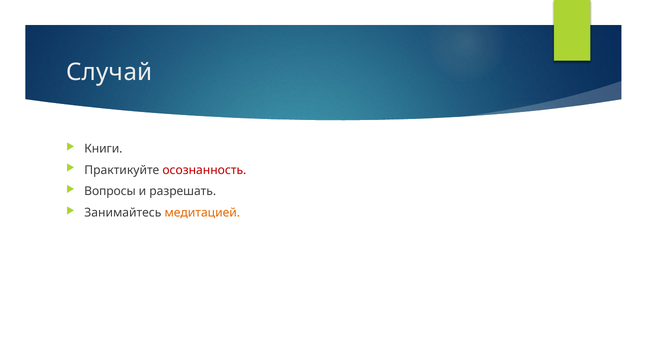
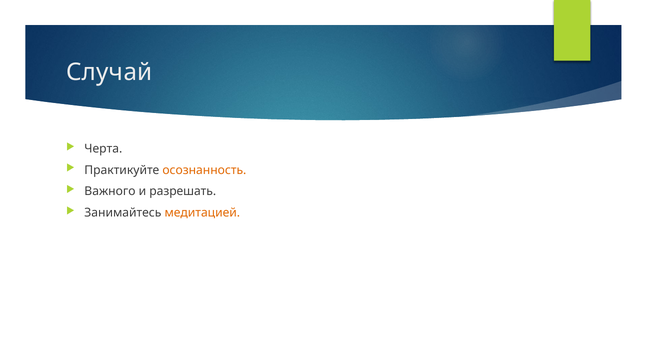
Книги: Книги -> Черта (103, 149)
осознанность colour: red -> orange (204, 170)
Вопросы: Вопросы -> Важного (110, 191)
